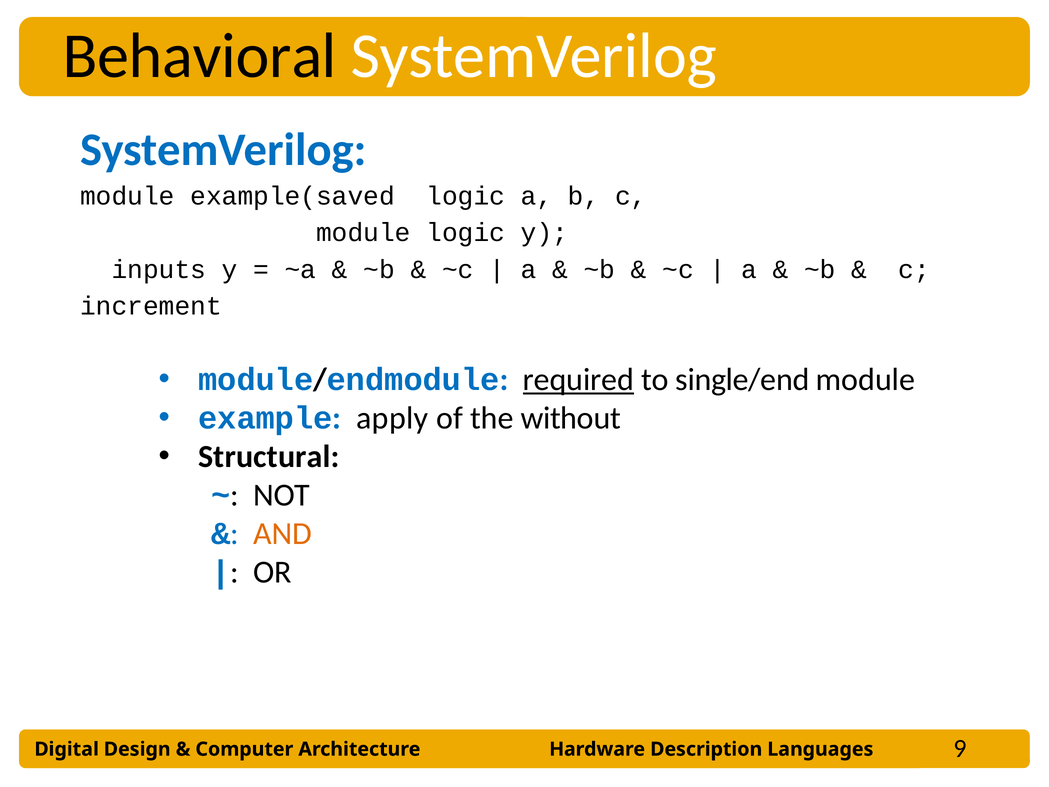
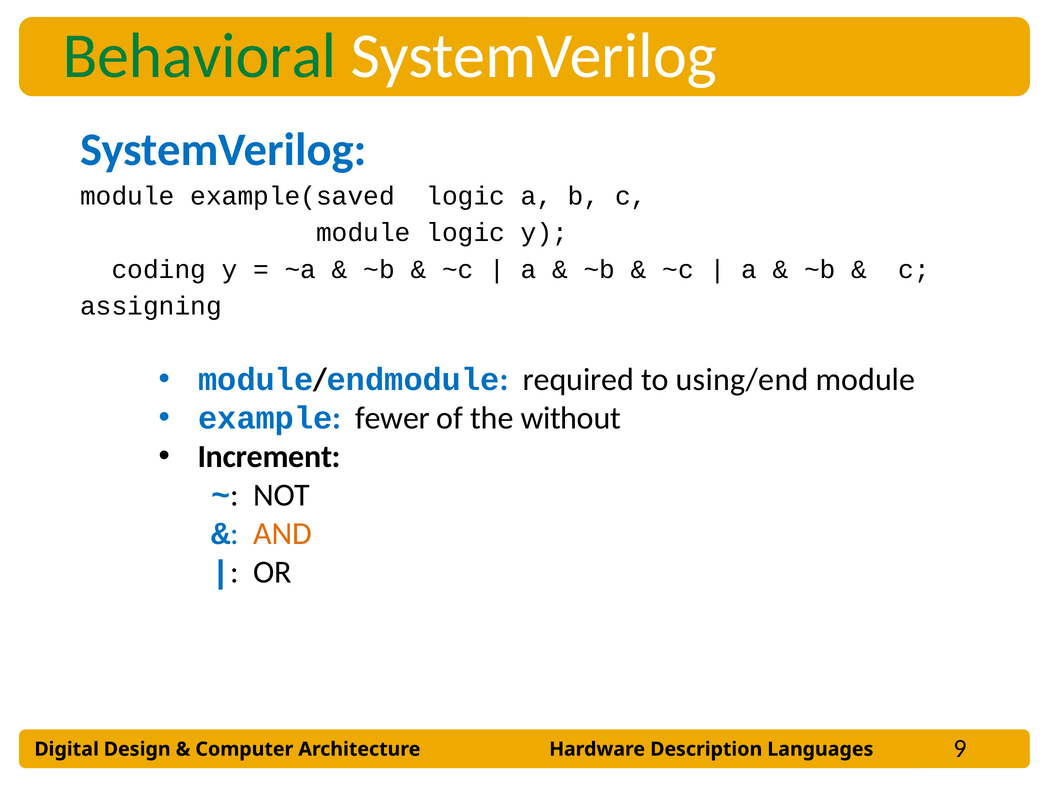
Behavioral colour: black -> green (200, 56)
inputs: inputs -> coding (159, 269)
increment: increment -> assigning (151, 306)
required underline: present -> none (578, 380)
single/end: single/end -> using/end (742, 380)
apply: apply -> fewer (393, 418)
Structural: Structural -> Increment (269, 457)
